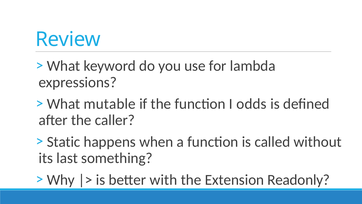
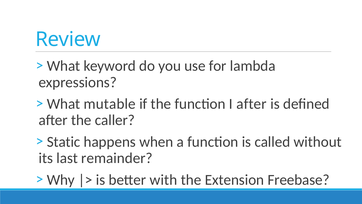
I odds: odds -> after (252, 104)
something: something -> remainder (117, 158)
Readonly: Readonly -> Freebase (299, 179)
